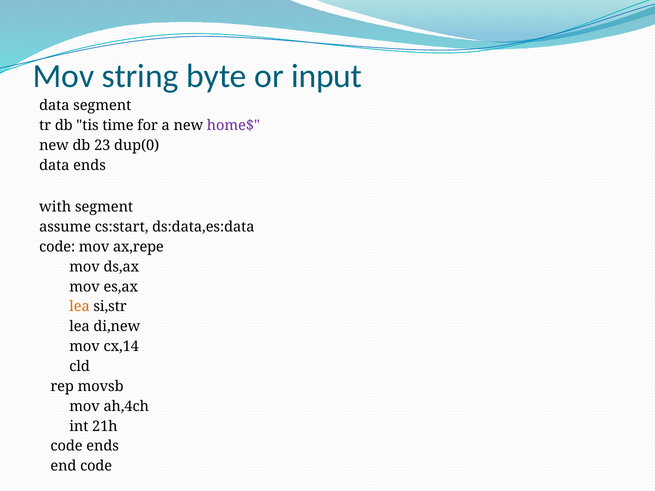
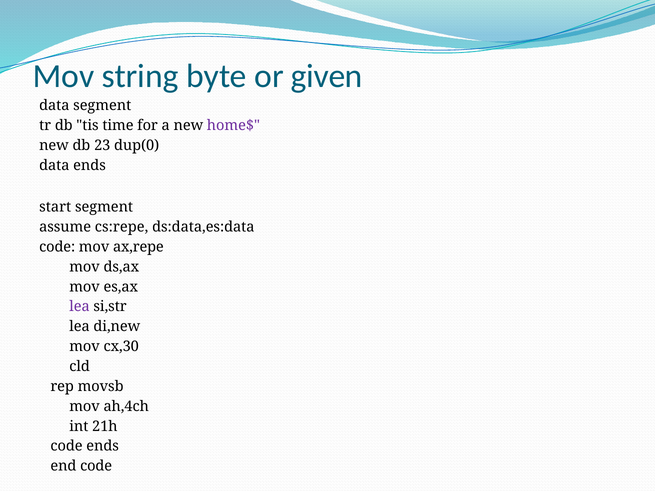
input: input -> given (327, 76)
with: with -> start (55, 207)
cs:start: cs:start -> cs:repe (122, 227)
lea colour: orange -> purple (80, 307)
cx,14: cx,14 -> cx,30 (121, 347)
